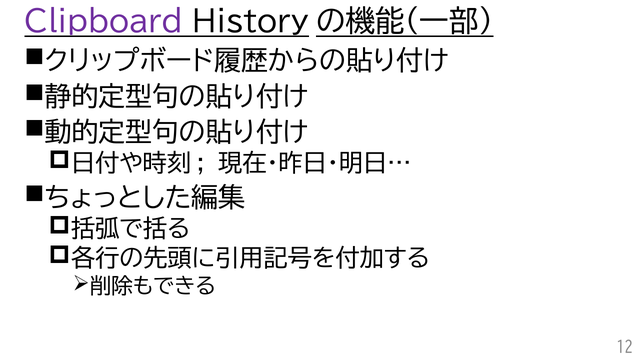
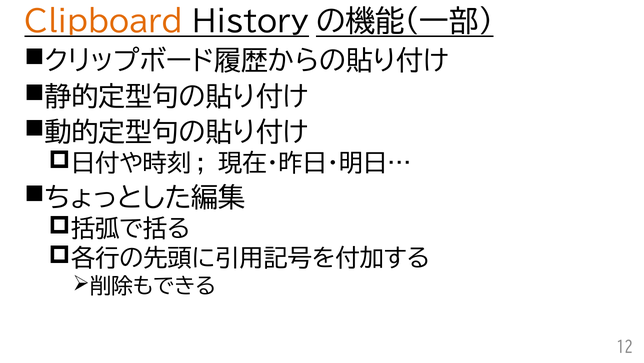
Clipboard colour: purple -> orange (104, 22)
